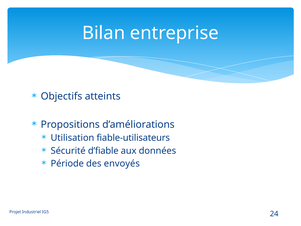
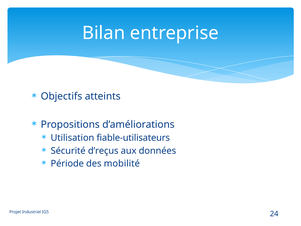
d’fiable: d’fiable -> d’reçus (103, 151)
envoyés: envoyés -> mobilité (122, 163)
